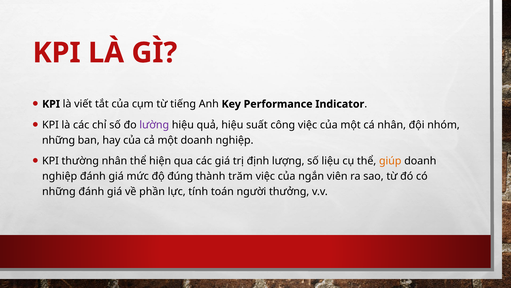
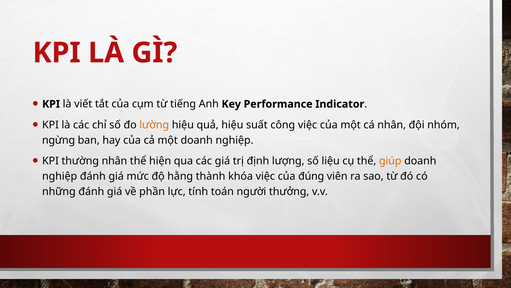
lường colour: purple -> orange (154, 125)
những: những -> ngừng (59, 140)
đúng: đúng -> hằng (180, 176)
trăm: trăm -> khóa (241, 176)
ngắn: ngắn -> đúng (311, 176)
